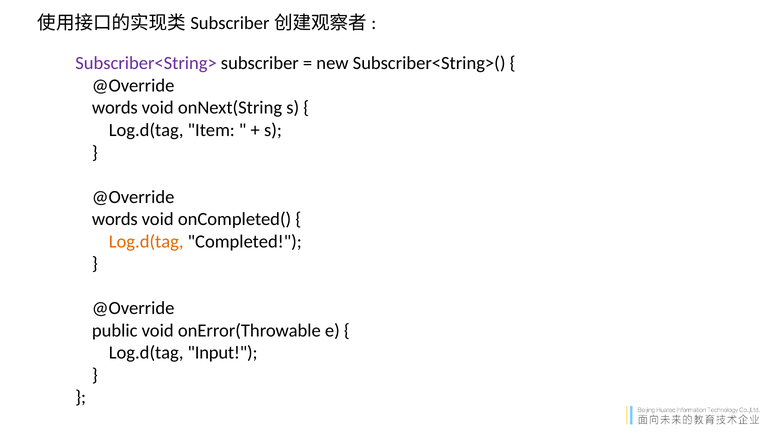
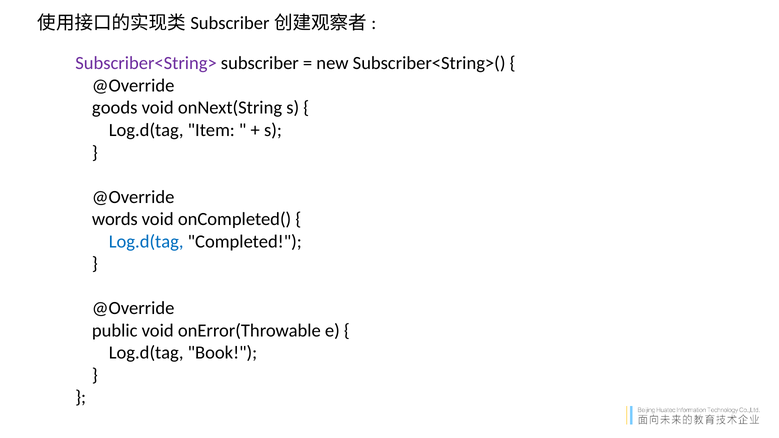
words: words -> goods (115, 108)
Log.d(tag colour: orange -> blue (146, 242)
Input: Input -> Book (222, 353)
